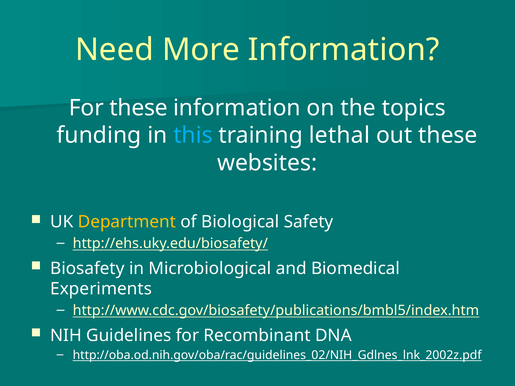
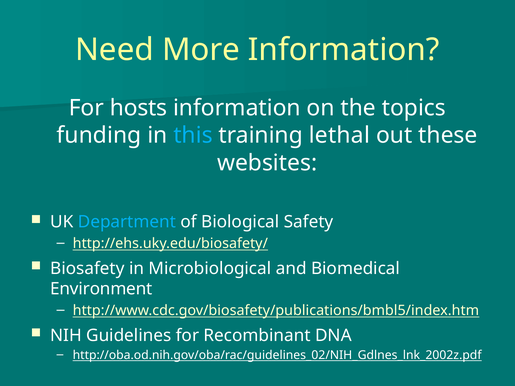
For these: these -> hosts (139, 108)
Department colour: yellow -> light blue (127, 222)
Experiments: Experiments -> Environment (101, 289)
